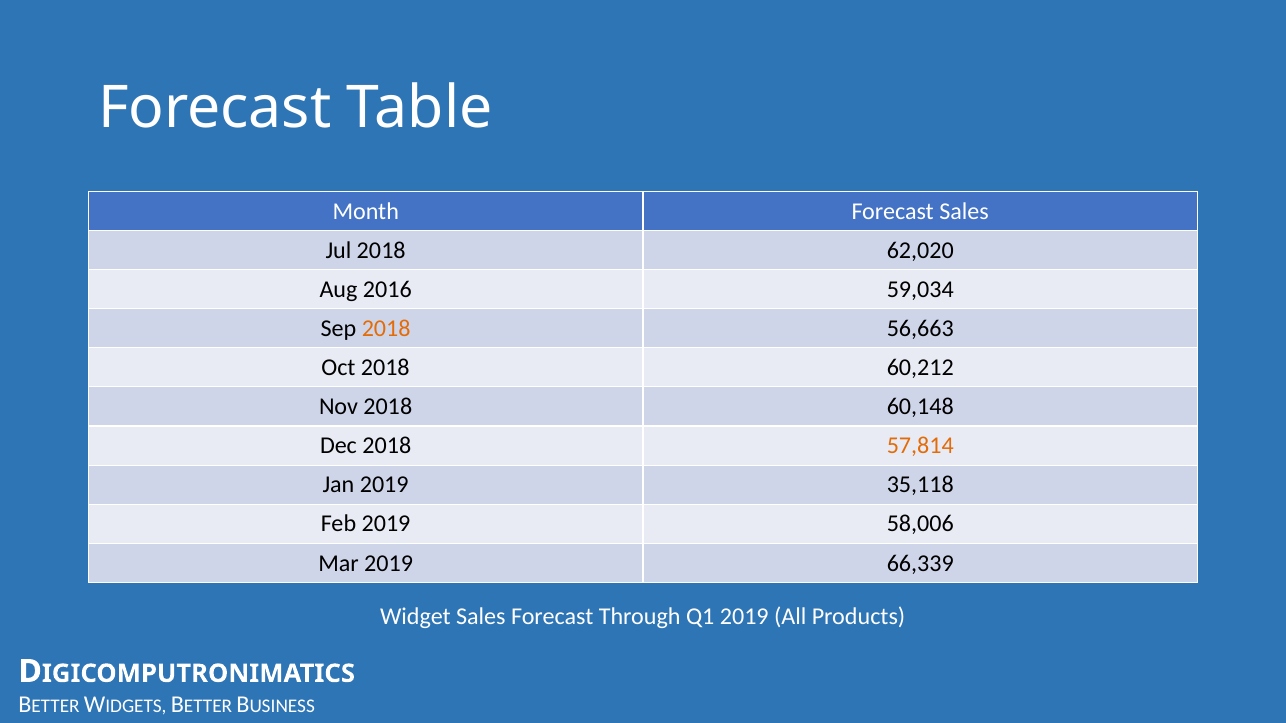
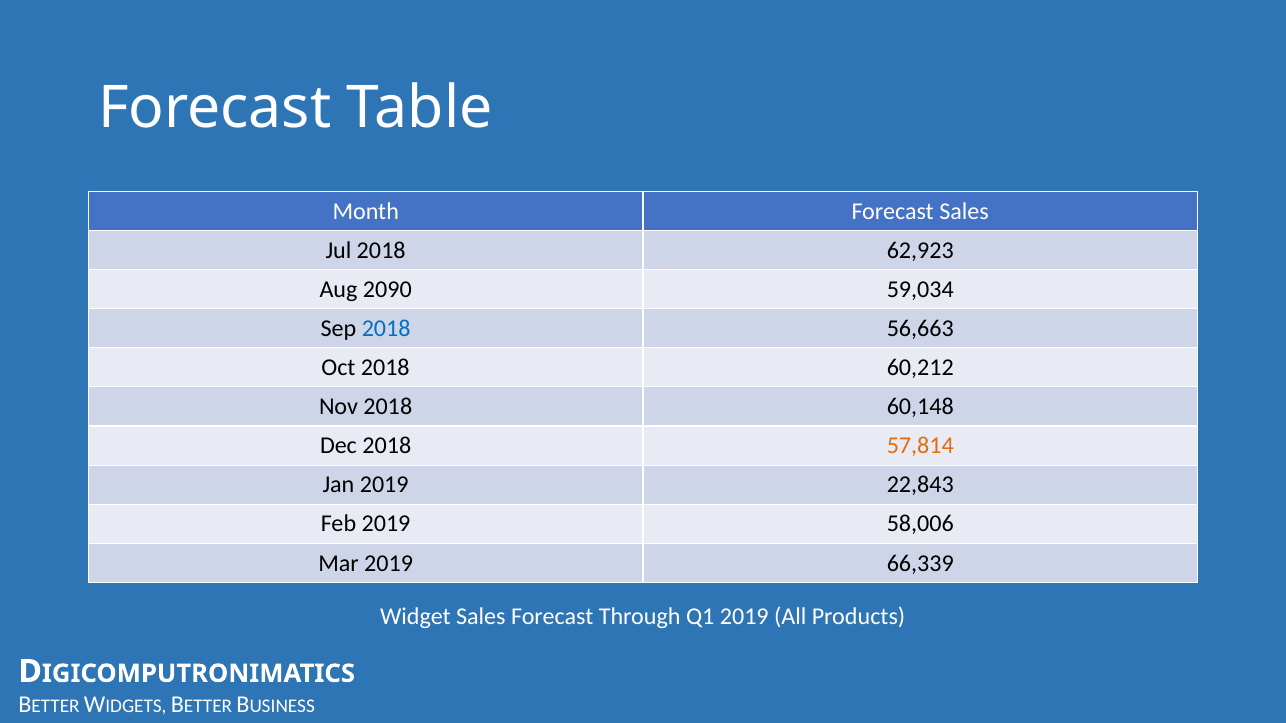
62,020: 62,020 -> 62,923 (920, 251)
2016: 2016 -> 2090 (387, 290)
2018 colour: orange -> blue (386, 329)
35,118: 35,118 -> 22,843 (920, 485)
